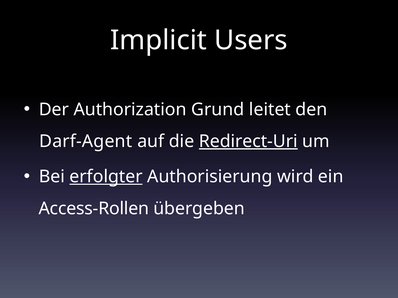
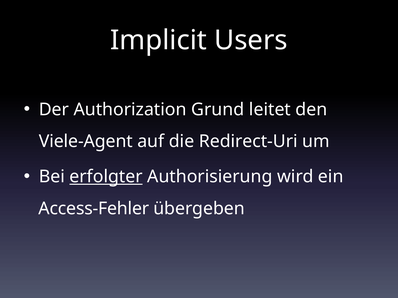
Darf-Agent: Darf-Agent -> Viele-Agent (86, 142)
Redirect-Uri underline: present -> none (248, 142)
Access-Rollen: Access-Rollen -> Access-Fehler (94, 209)
